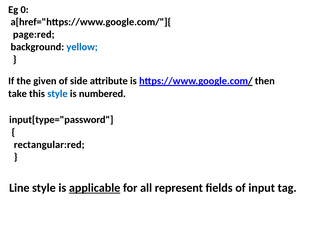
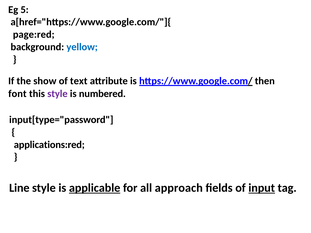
0: 0 -> 5 (25, 10)
given: given -> show (45, 81)
side: side -> text (79, 81)
take: take -> font (17, 94)
style colour: blue -> purple (57, 94)
rectangular:red: rectangular:red -> applications:red (49, 145)
represent: represent -> approach (179, 188)
input underline: none -> present (262, 188)
